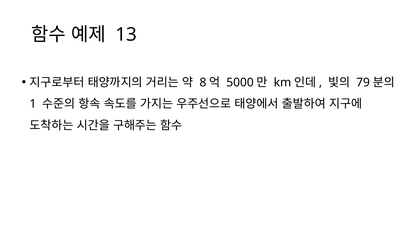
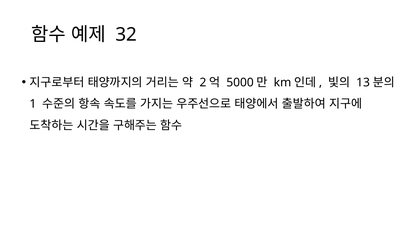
13: 13 -> 32 (126, 34)
8: 8 -> 2 (203, 82)
79: 79 -> 13 (363, 82)
